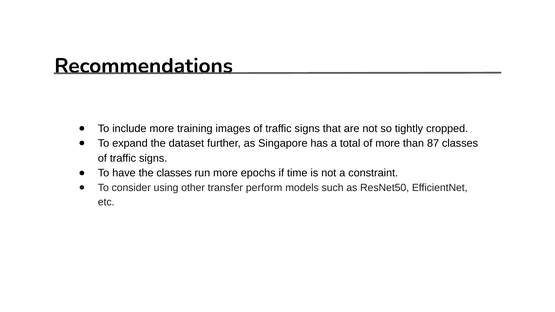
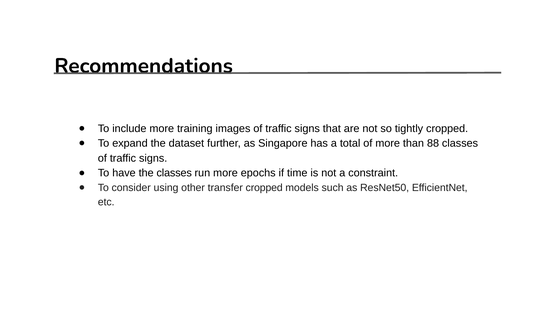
87: 87 -> 88 (433, 143)
transfer perform: perform -> cropped (264, 188)
